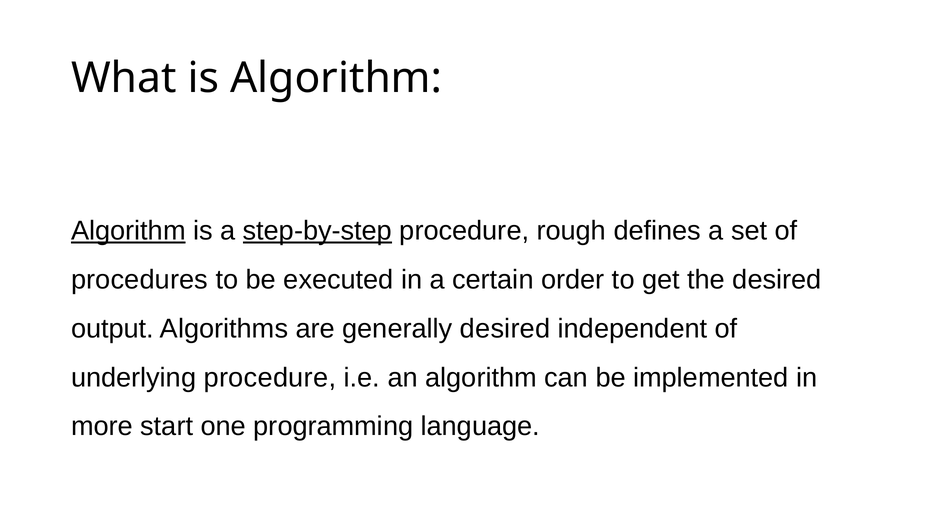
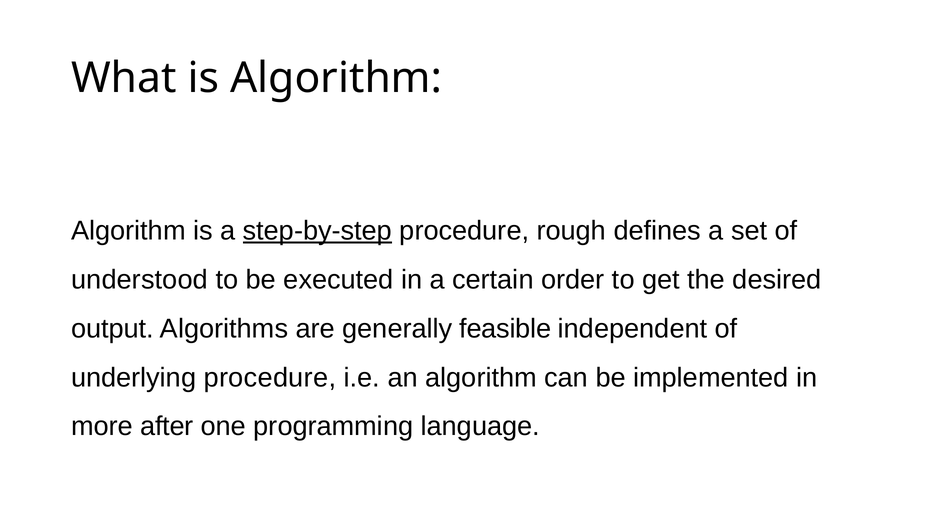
Algorithm underline: present -> none (128, 231)
procedures: procedures -> understood (140, 280)
generally desired: desired -> feasible (505, 329)
start: start -> after (167, 427)
